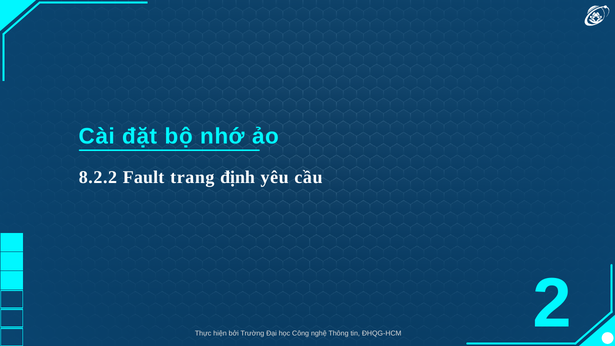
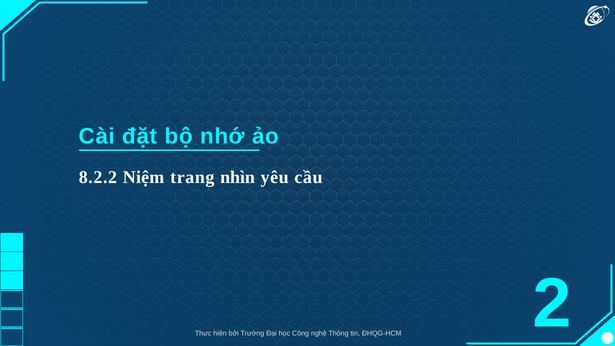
Fault: Fault -> Niệm (144, 177)
định: định -> nhìn (238, 177)
